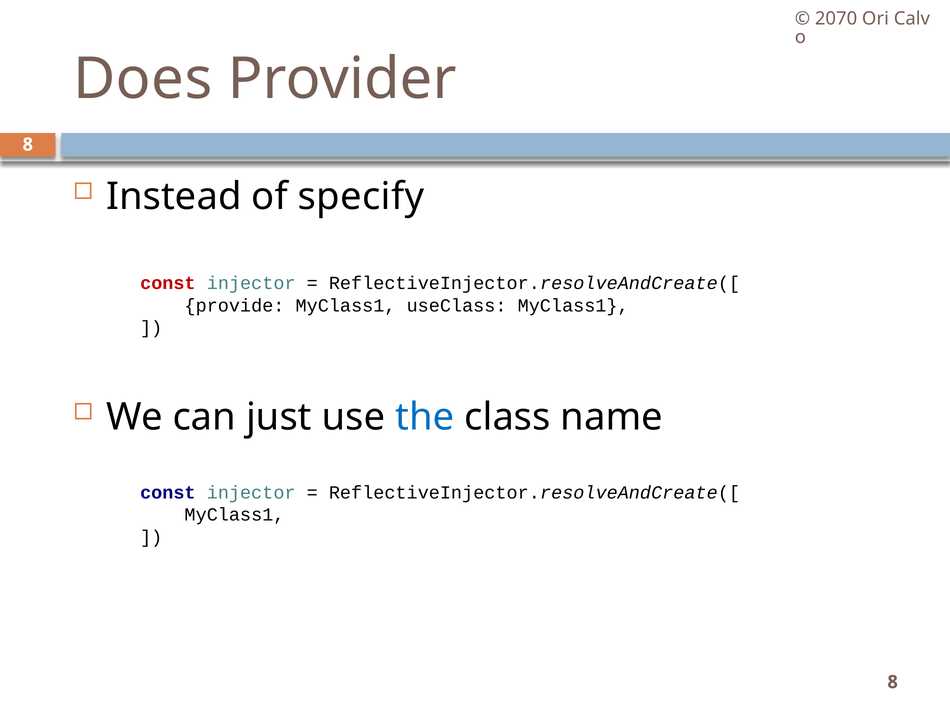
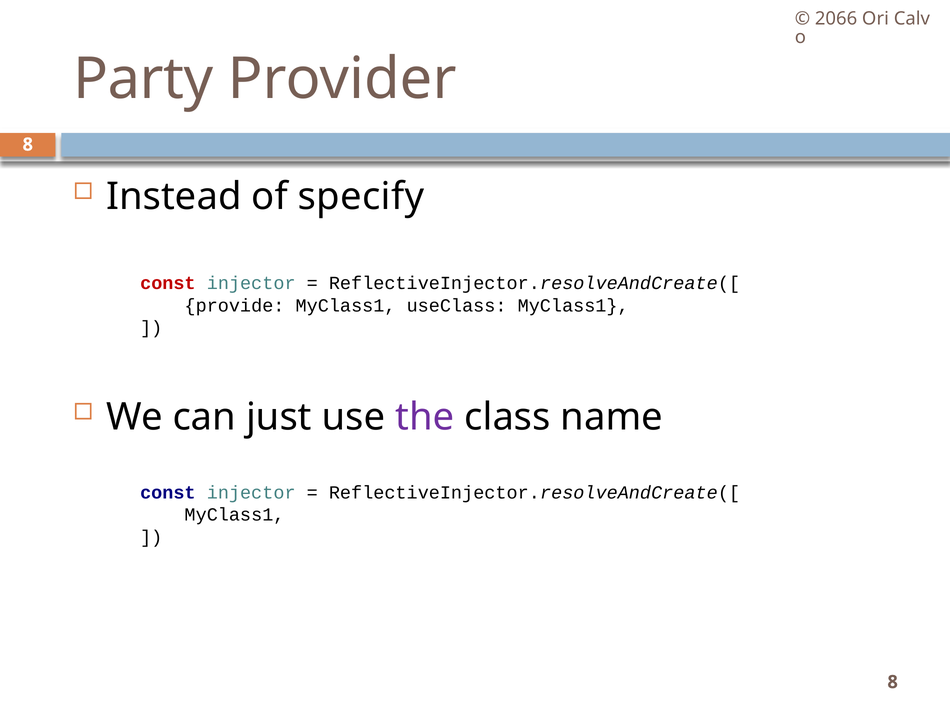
2070: 2070 -> 2066 (836, 19)
Does: Does -> Party (143, 79)
the colour: blue -> purple (425, 417)
